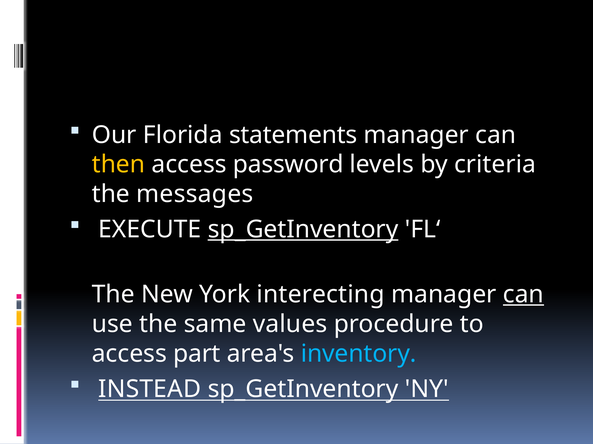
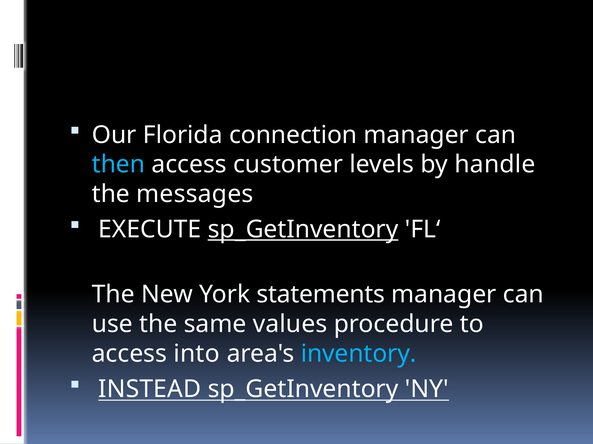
statements: statements -> connection (293, 135)
then colour: yellow -> light blue (118, 165)
password: password -> customer (288, 165)
criteria: criteria -> handle (495, 165)
interecting: interecting -> statements (321, 295)
can underline: present -> none (523, 295)
part: part -> into (197, 354)
